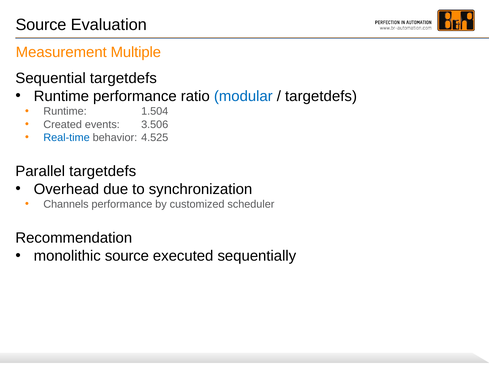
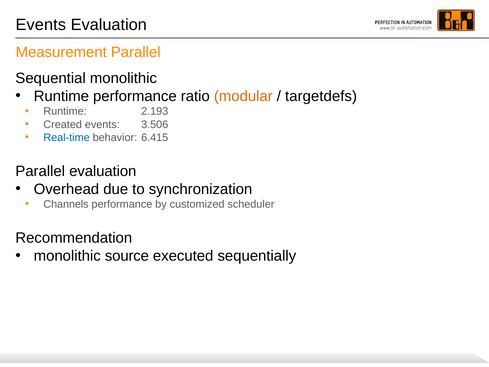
Source: Source -> Events (41, 25)
Measurement Multiple: Multiple -> Parallel (136, 52)
Sequential targetdefs: targetdefs -> monolithic (123, 78)
modular colour: blue -> orange (243, 96)
1.504: 1.504 -> 2.193 (155, 111)
4.525: 4.525 -> 6.415 (155, 137)
Parallel targetdefs: targetdefs -> evaluation (103, 171)
